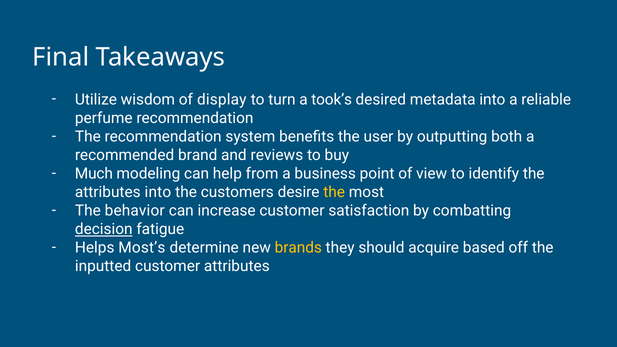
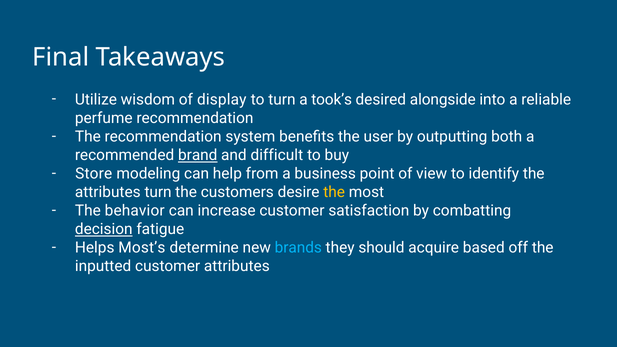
metadata: metadata -> alongside (443, 100)
brand underline: none -> present (198, 155)
reviews: reviews -> difficult (277, 155)
Much: Much -> Store (94, 174)
attributes into: into -> turn (158, 192)
brands colour: yellow -> light blue (298, 248)
